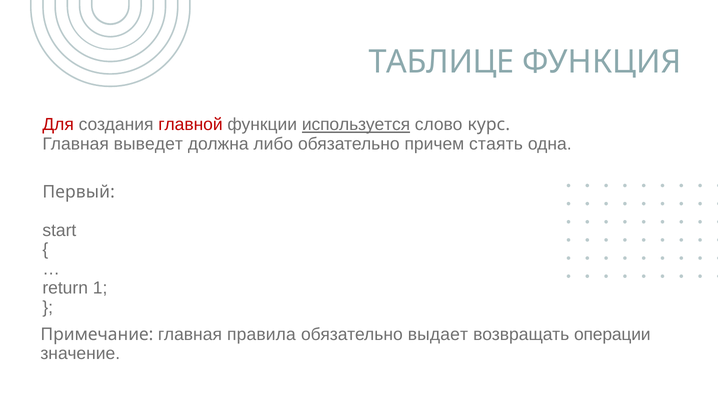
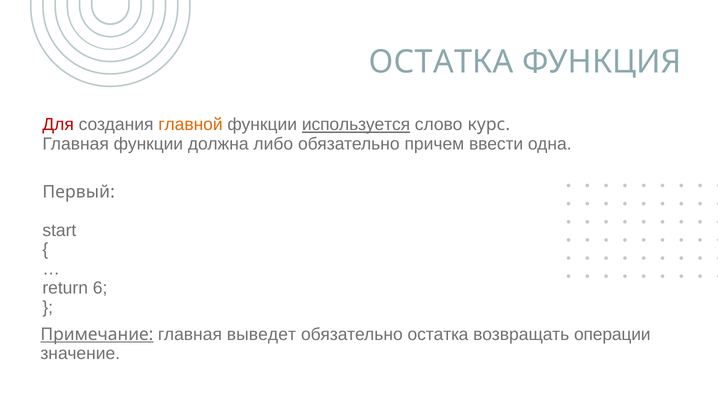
ТАБЛИЦЕ: ТАБЛИЦЕ -> ОСТАТКА (441, 62)
главной colour: red -> orange (190, 125)
Главная выведет: выведет -> функции (148, 144)
стаять: стаять -> ввести (496, 144)
1: 1 -> 6 (100, 288)
Примечание underline: none -> present (97, 334)
правила: правила -> выведет (261, 334)
обязательно выдает: выдает -> остатка (438, 334)
